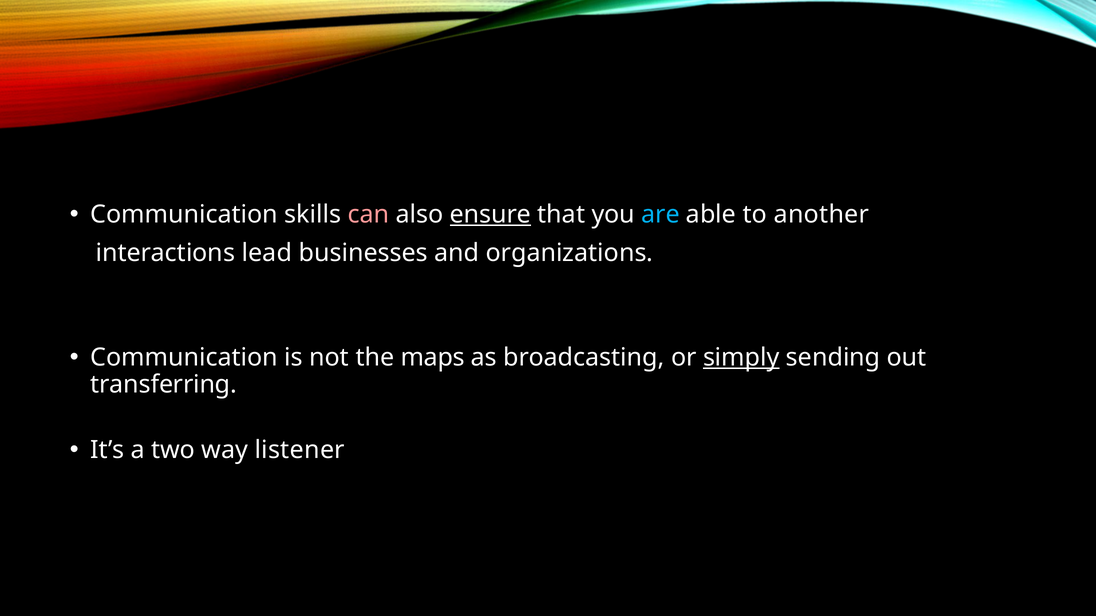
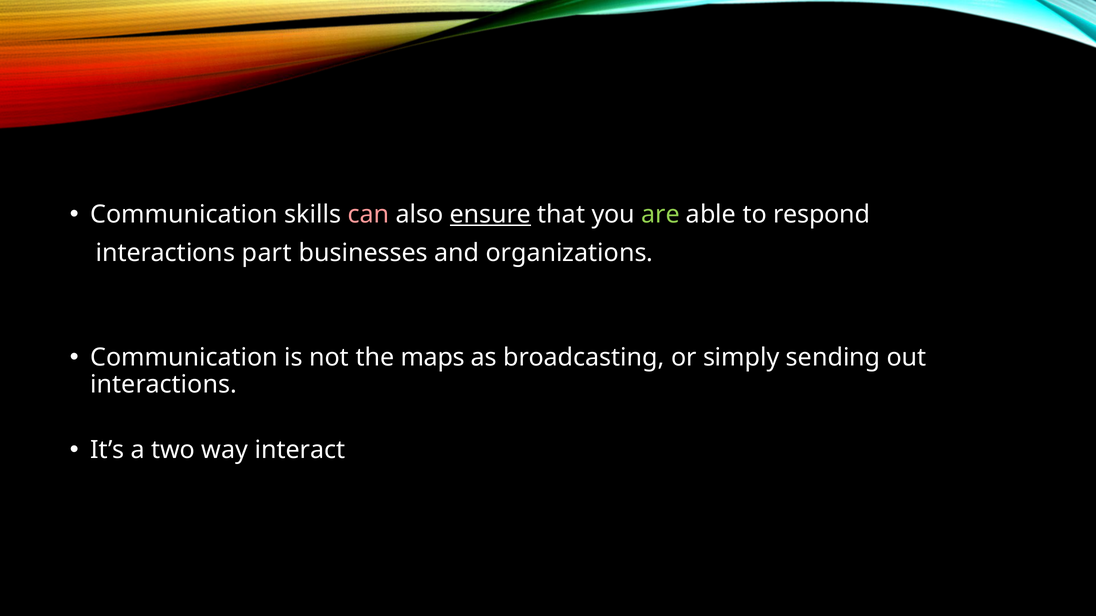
are colour: light blue -> light green (661, 215)
another: another -> respond (822, 215)
lead: lead -> part (267, 253)
simply underline: present -> none (741, 358)
transferring: transferring -> interactions (164, 385)
listener: listener -> interact (300, 450)
